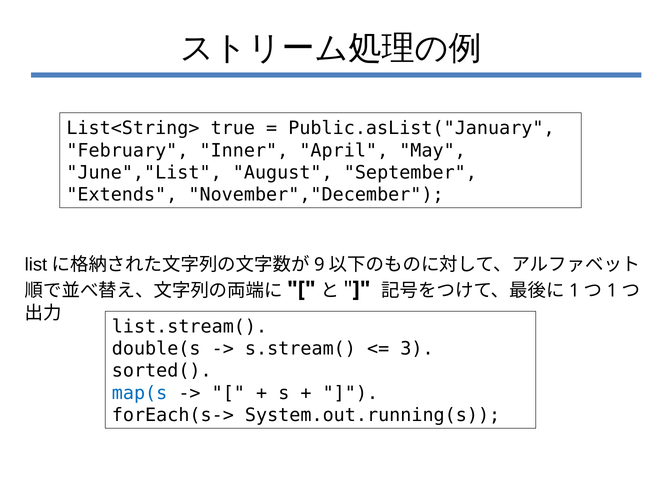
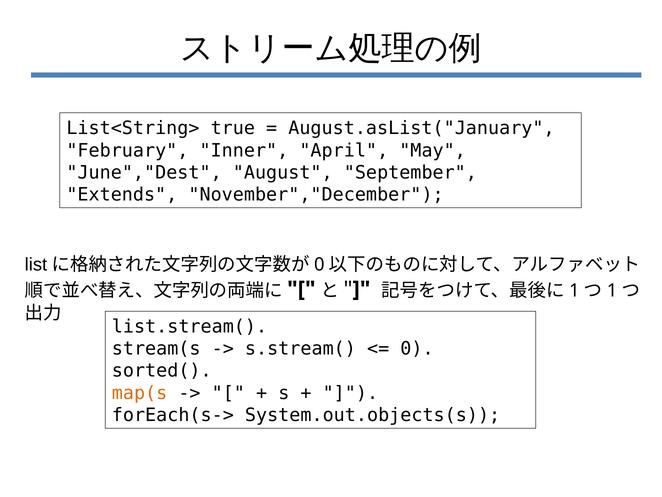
Public.asList("January: Public.asList("January -> August.asList("January (421, 128)
June","List: June","List -> June","Dest (144, 172)
9: 9 -> 0 (319, 264)
double(s: double(s -> stream(s (156, 348)
3: 3 -> 0 (417, 348)
map(s colour: blue -> orange (140, 393)
System.out.running(s: System.out.running(s -> System.out.objects(s (373, 415)
